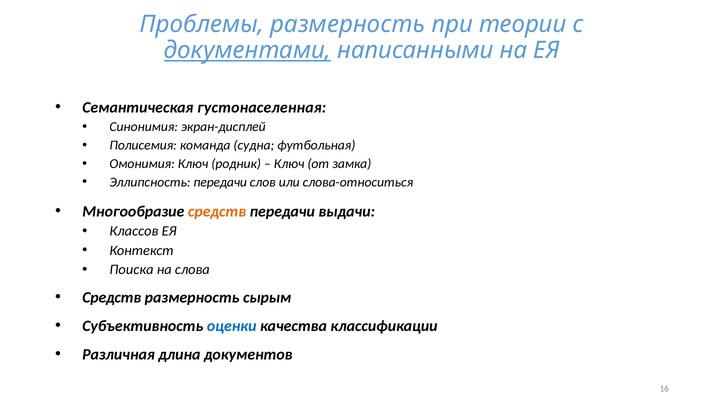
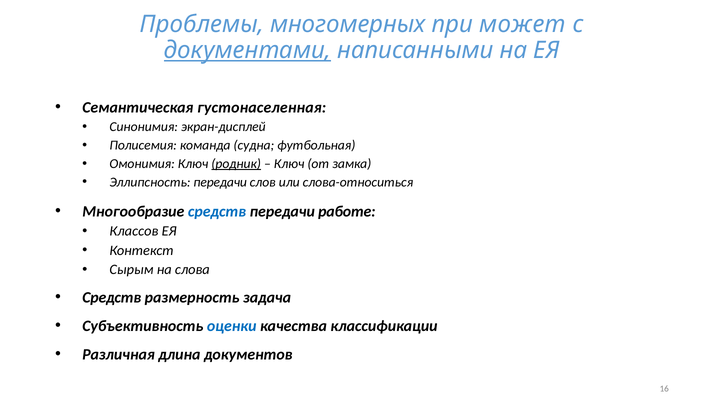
Проблемы размерность: размерность -> многомерных (348, 24)
теории: теории -> может (523, 24)
родник underline: none -> present (236, 164)
средств colour: orange -> blue (217, 211)
выдачи: выдачи -> работе (347, 211)
Поиска: Поиска -> Сырым (131, 270)
сырым: сырым -> задача (267, 298)
